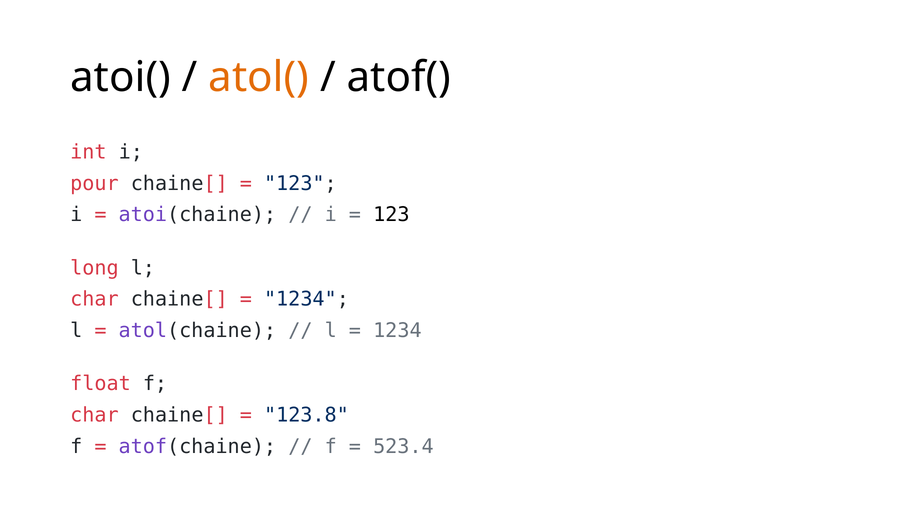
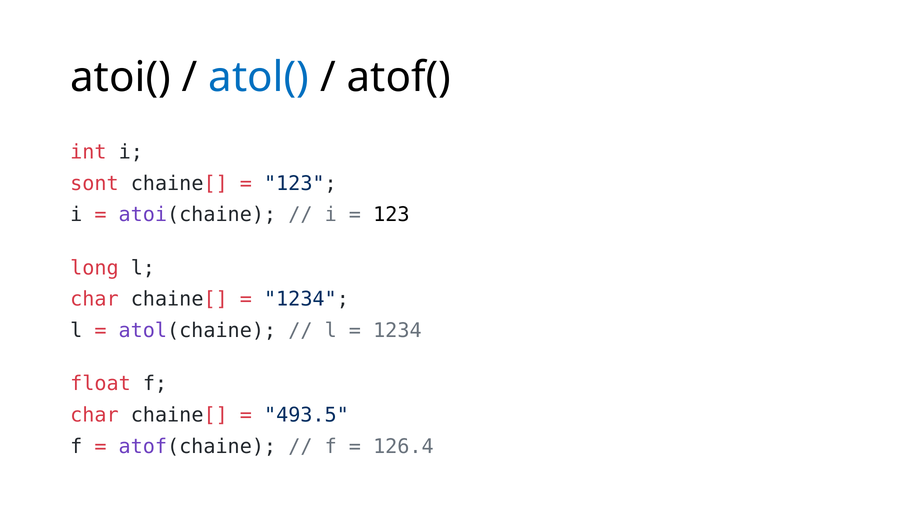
atol( colour: orange -> blue (259, 77)
pour: pour -> sont (94, 183)
123.8: 123.8 -> 493.5 (306, 415)
523.4: 523.4 -> 126.4 (403, 446)
